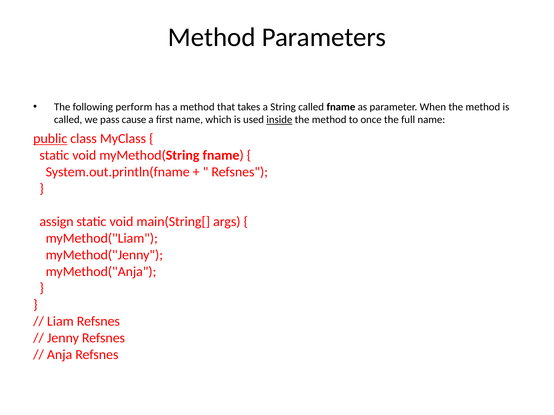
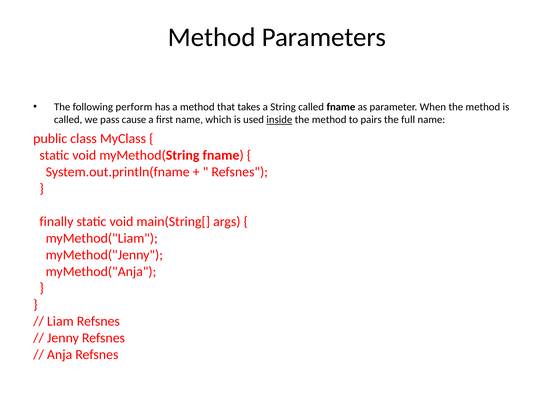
once: once -> pairs (371, 120)
public underline: present -> none (50, 139)
assign: assign -> finally (56, 222)
